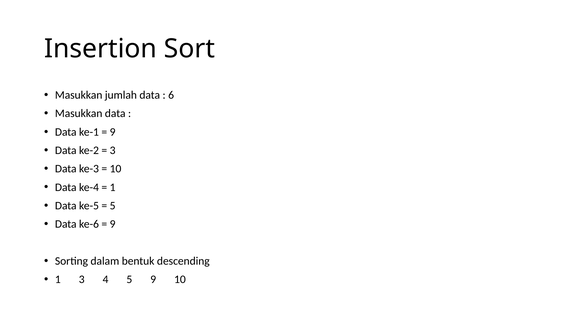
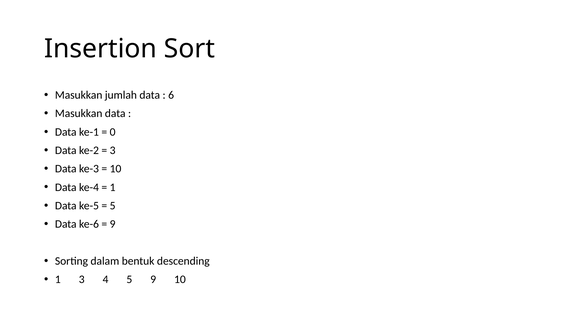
9: 9 -> 0 (113, 132)
